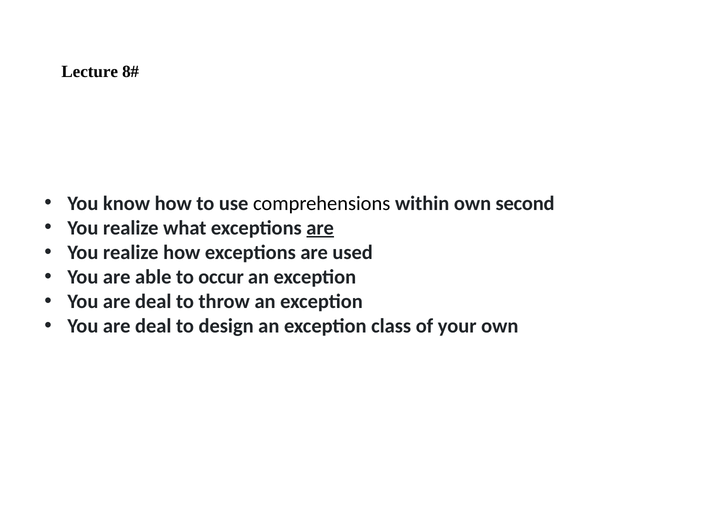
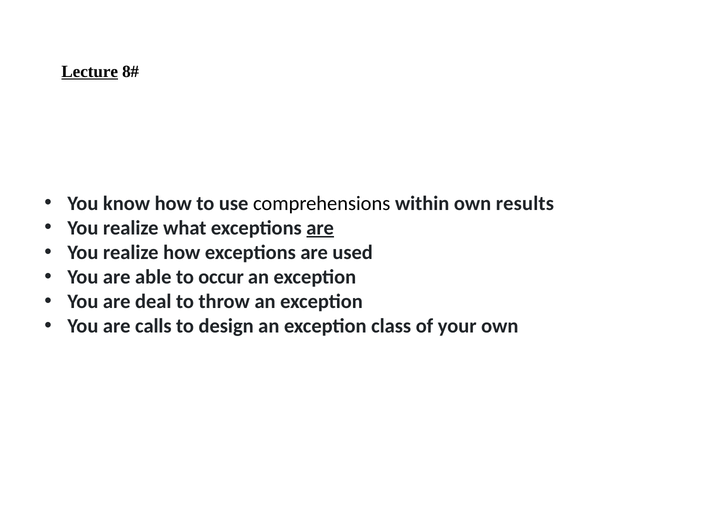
Lecture underline: none -> present (90, 72)
second: second -> results (525, 203)
deal: deal -> calls (153, 326)
